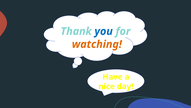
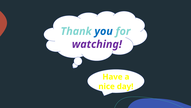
watching colour: orange -> purple (97, 44)
